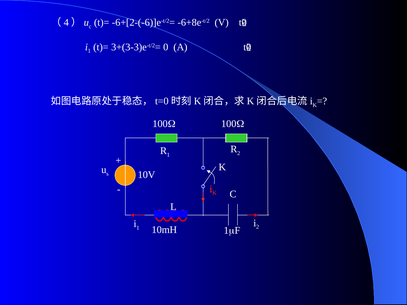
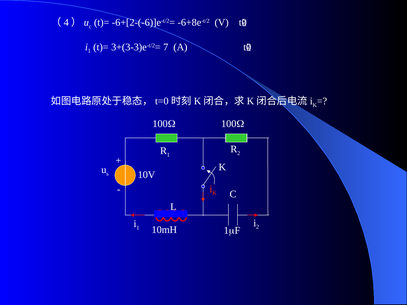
0: 0 -> 7 (166, 47)
